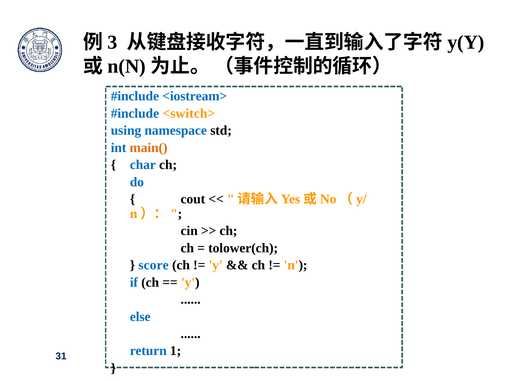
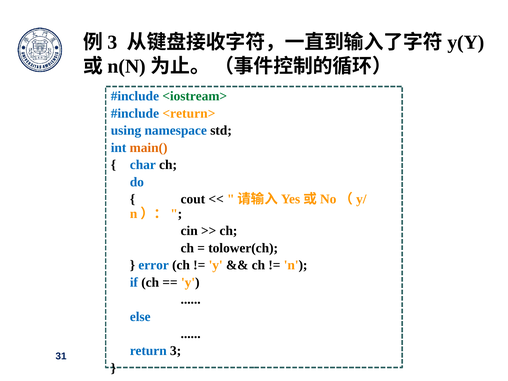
<iostream> colour: blue -> green (195, 96)
<switch>: <switch> -> <return> (189, 113)
score: score -> error (154, 265)
return 1: 1 -> 3 (176, 351)
